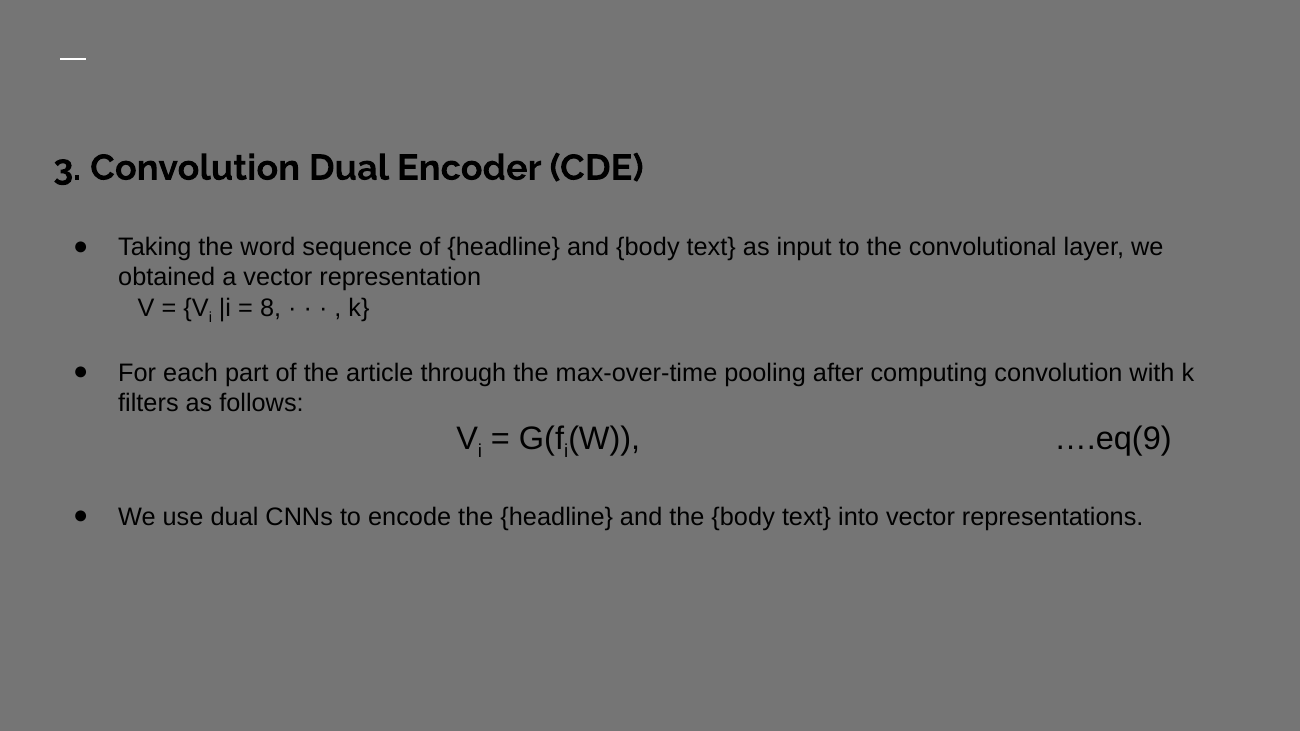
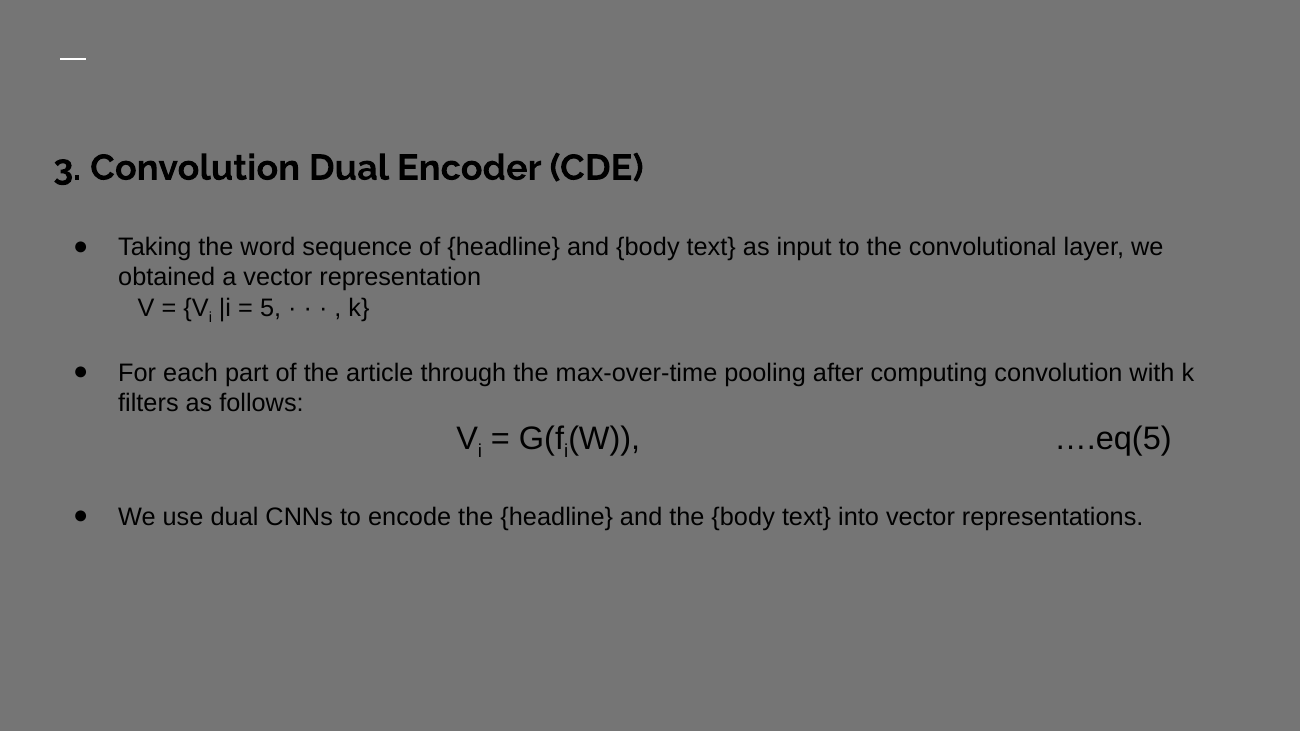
8: 8 -> 5 (271, 308)
….eq(9: ….eq(9 -> ….eq(5 (1113, 438)
